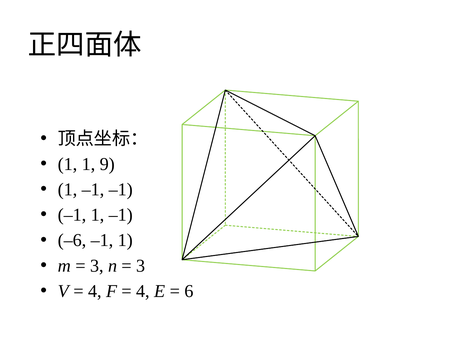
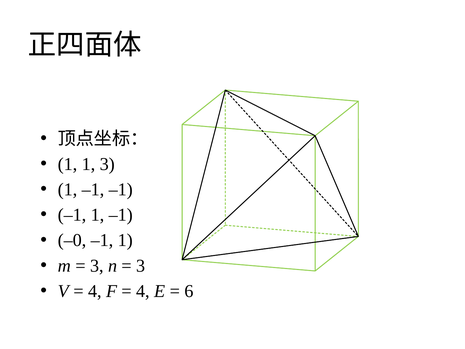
1 9: 9 -> 3 (107, 164)
–6: –6 -> –0 (72, 240)
